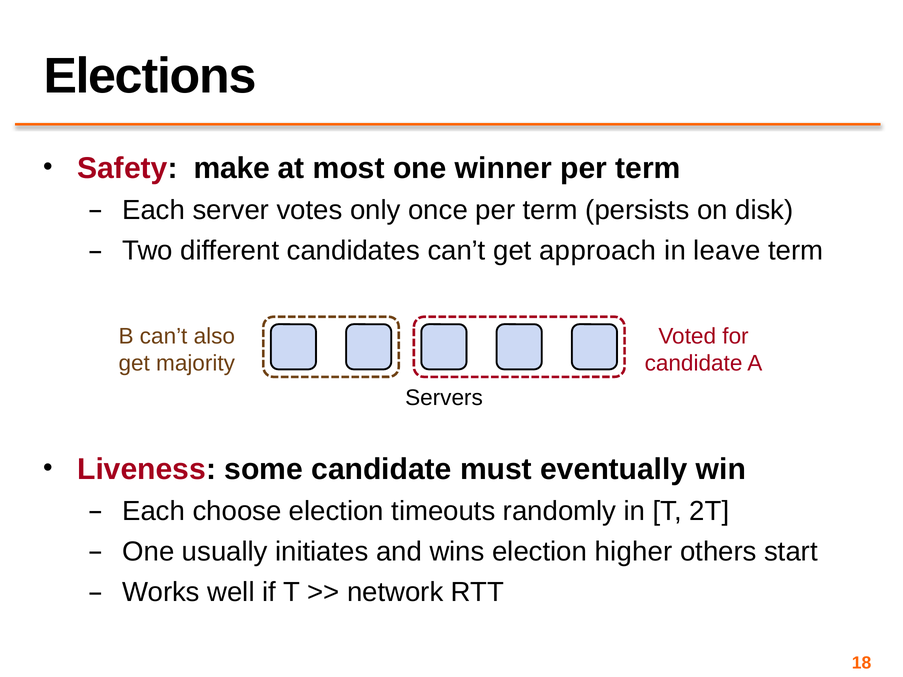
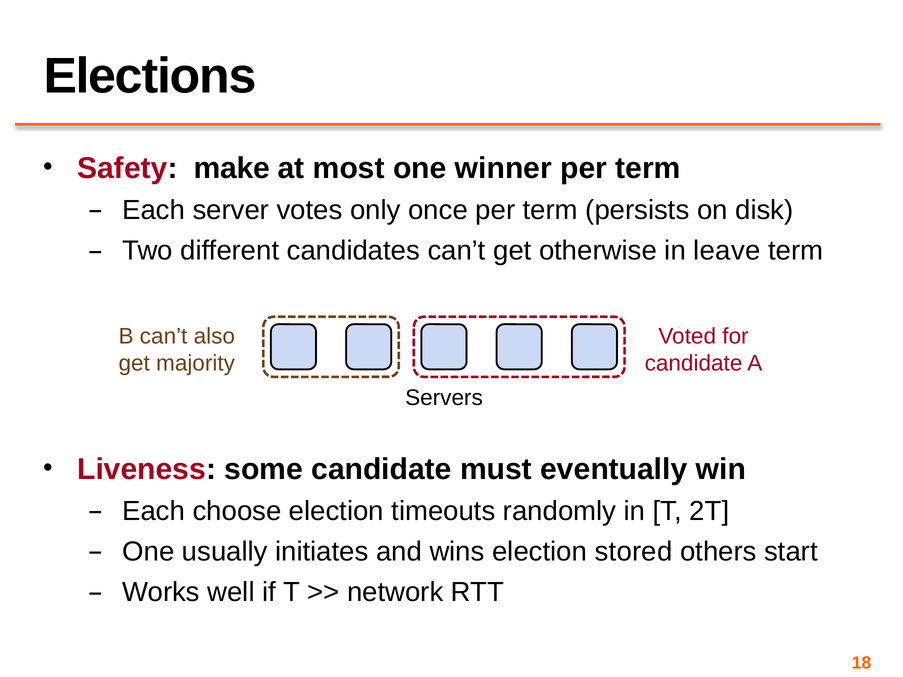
approach: approach -> otherwise (598, 251)
higher: higher -> stored (634, 552)
